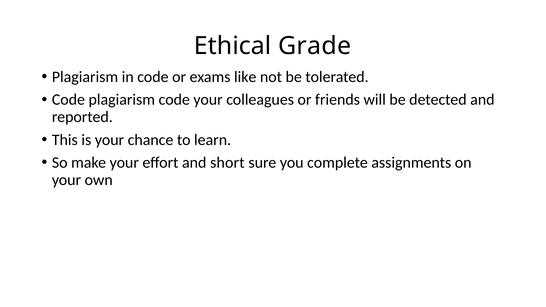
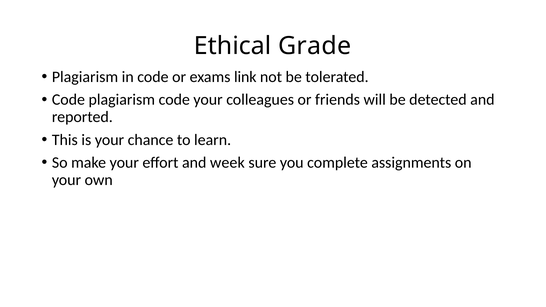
like: like -> link (245, 77)
short: short -> week (227, 163)
